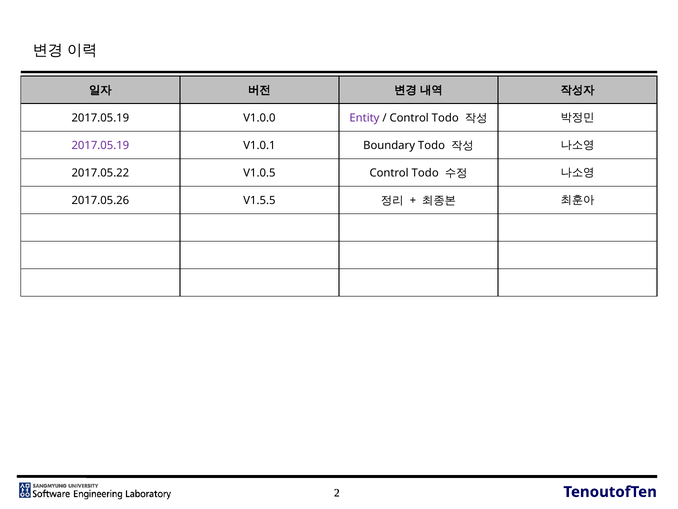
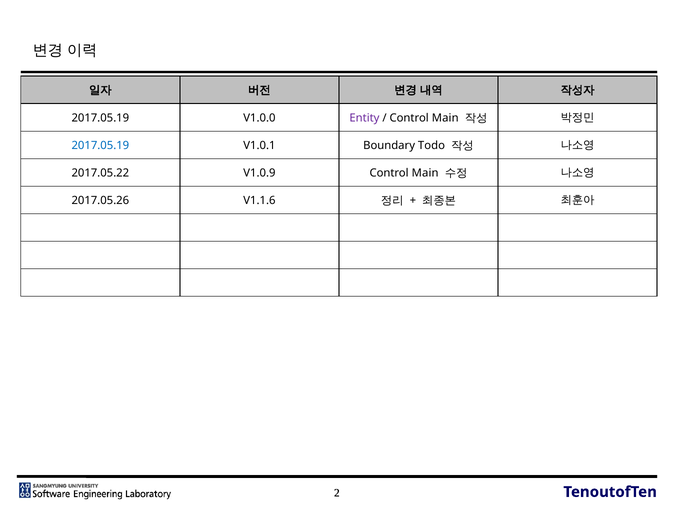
Todo: Todo -> Main (445, 118)
2017.05.19 colour: purple -> blue (100, 145)
V1.0.5: V1.0.5 -> V1.0.9 (259, 173)
Todo: Todo -> Main (425, 173)
V1.5.5: V1.5.5 -> V1.1.6 (259, 200)
